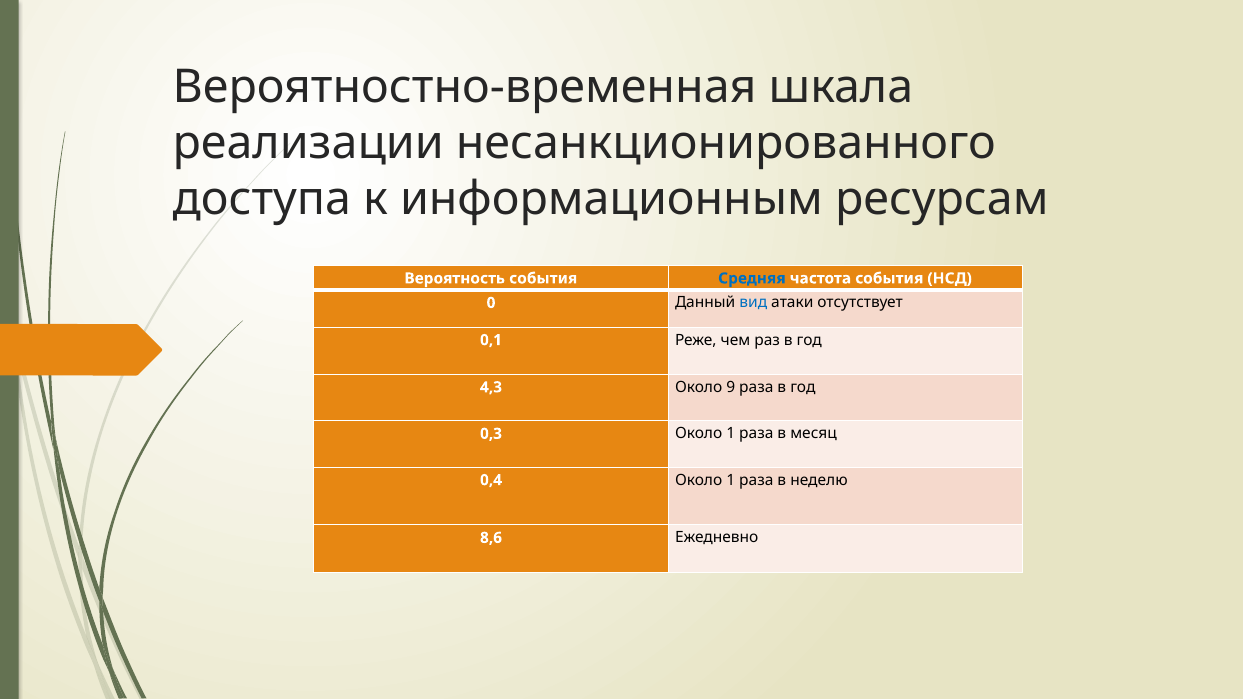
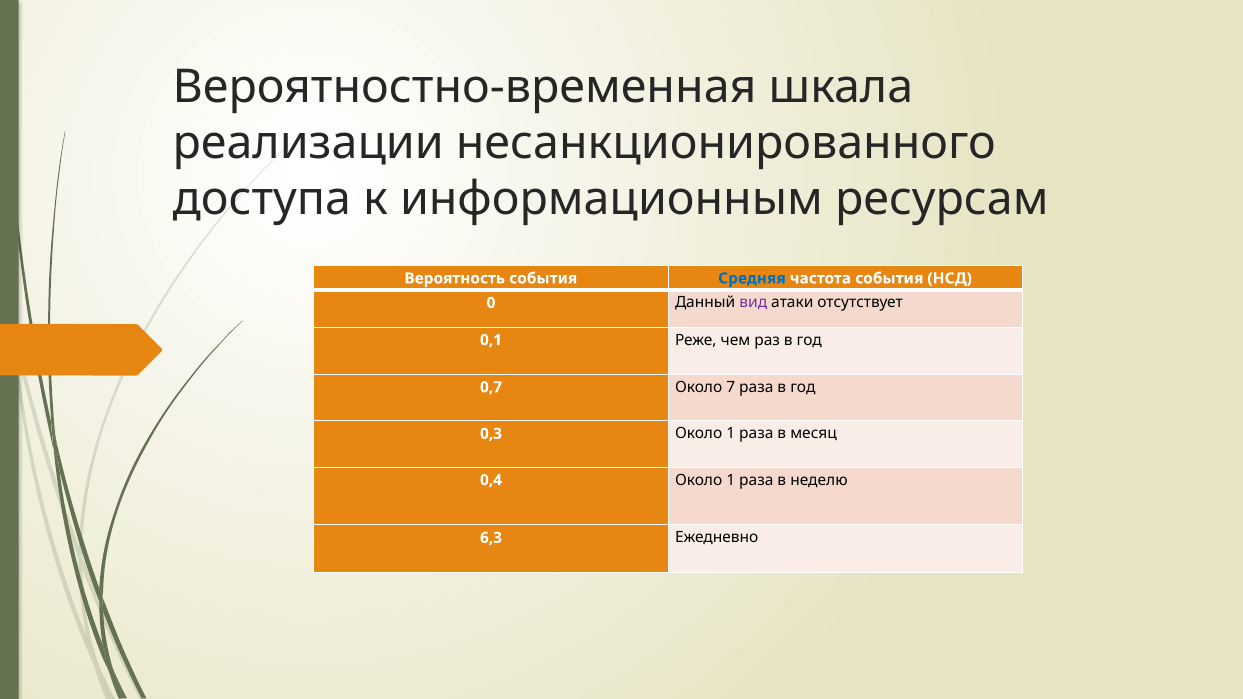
вид colour: blue -> purple (753, 303)
4,3: 4,3 -> 0,7 (491, 387)
9: 9 -> 7 (731, 387)
8,6: 8,6 -> 6,3 (491, 538)
